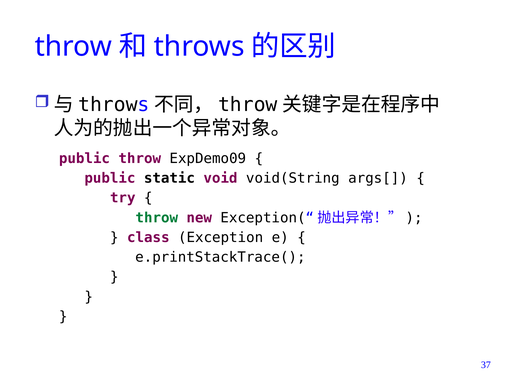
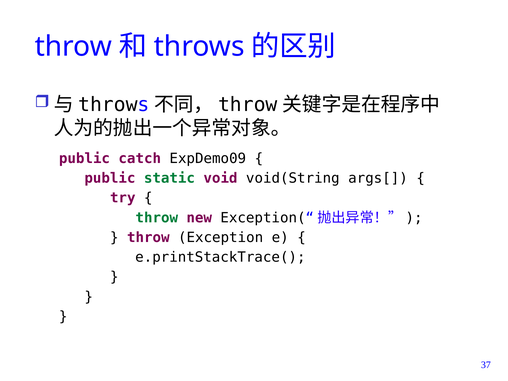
public throw: throw -> catch (140, 158)
static colour: black -> green (169, 178)
class: class -> throw (148, 237)
